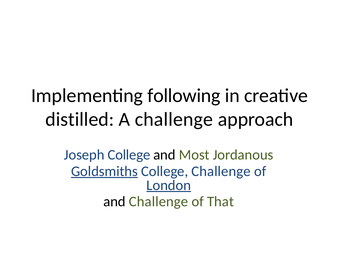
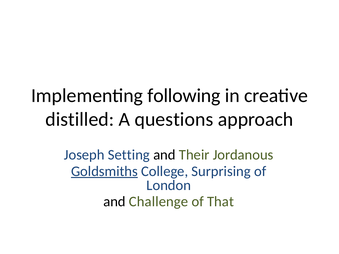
A challenge: challenge -> questions (174, 119)
Joseph College: College -> Setting (129, 155)
Most: Most -> Their (194, 155)
College Challenge: Challenge -> Surprising (221, 171)
London underline: present -> none (169, 185)
